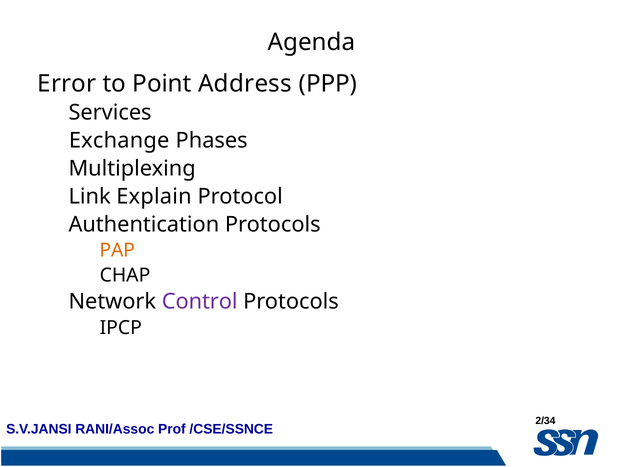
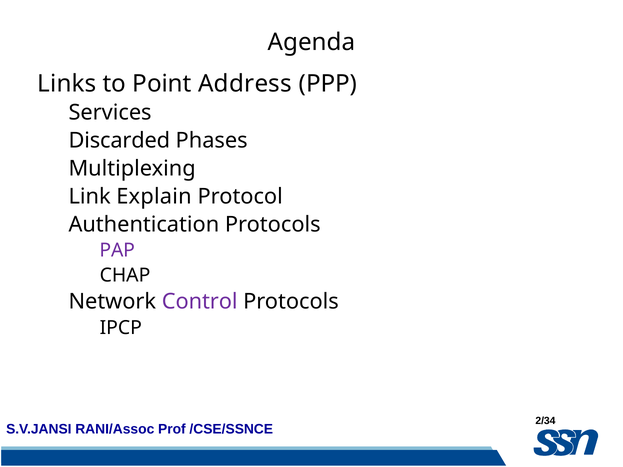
Error: Error -> Links (67, 84)
Exchange: Exchange -> Discarded (119, 141)
PAP colour: orange -> purple (117, 251)
